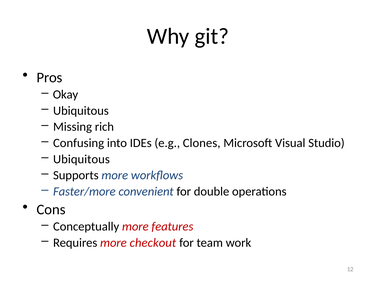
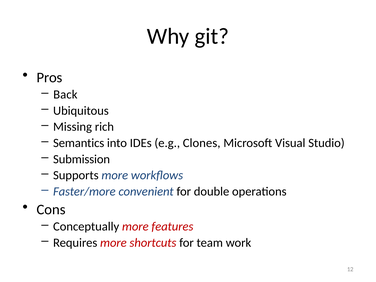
Okay: Okay -> Back (65, 95)
Confusing: Confusing -> Semantics (79, 143)
Ubiquitous: Ubiquitous -> Submission (82, 159)
checkout: checkout -> shortcuts (153, 243)
